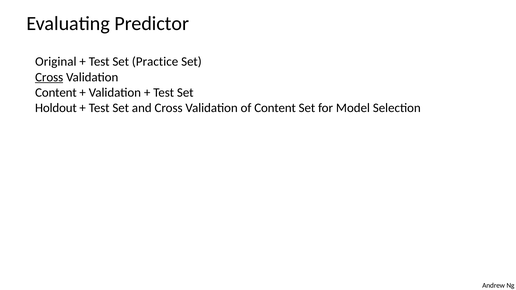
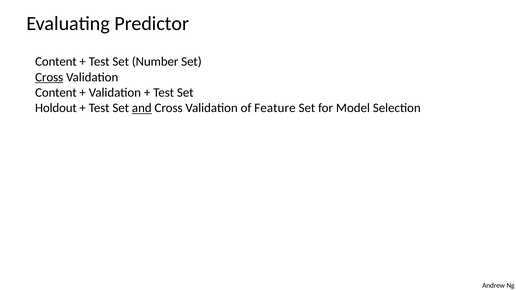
Original: Original -> Content (56, 62)
Practice: Practice -> Number (155, 62)
and underline: none -> present (142, 108)
of Content: Content -> Feature (275, 108)
